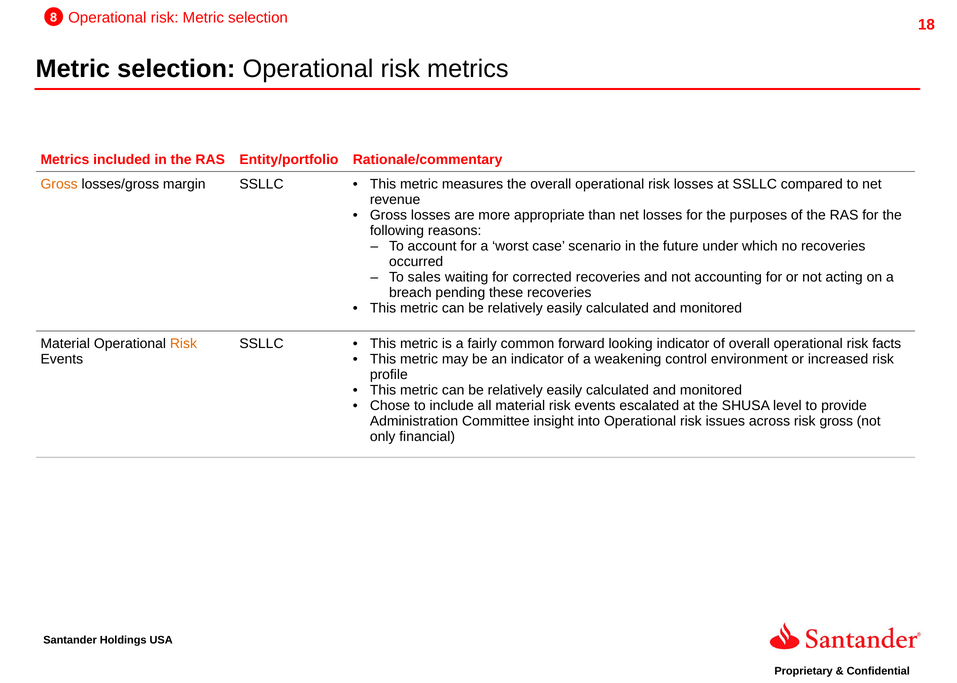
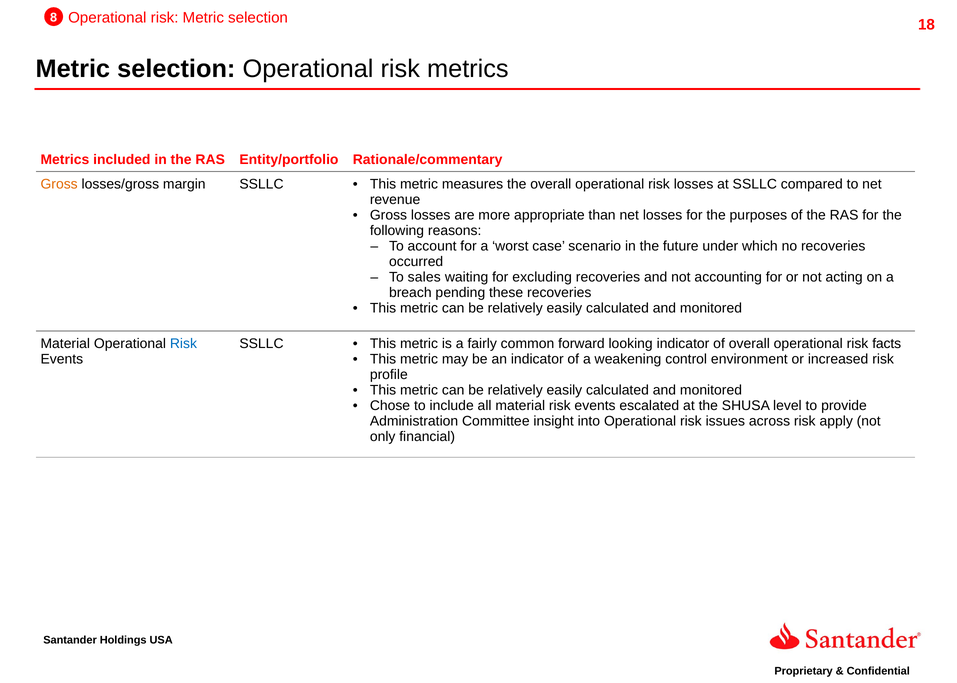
corrected: corrected -> excluding (542, 277)
Risk colour: orange -> blue (183, 344)
risk gross: gross -> apply (836, 421)
